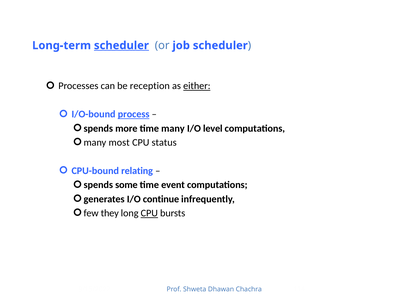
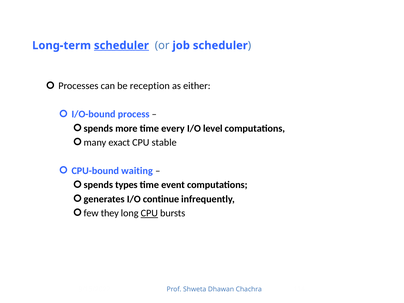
either underline: present -> none (197, 86)
process underline: present -> none (134, 114)
many: many -> every (173, 128)
most: most -> exact (119, 143)
status: status -> stable (164, 143)
relating: relating -> waiting (137, 171)
some: some -> types (126, 185)
